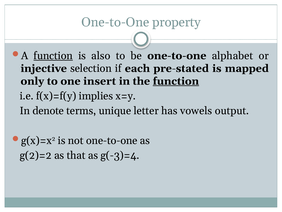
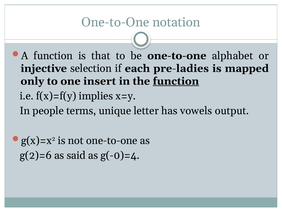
property: property -> notation (176, 22)
function underline: present -> none (53, 56)
also: also -> that (101, 56)
pre-stated: pre-stated -> pre-ladies (181, 68)
denote: denote -> people (48, 111)
g(2)=2: g(2)=2 -> g(2)=6 (36, 155)
that: that -> said (76, 155)
g(-3)=4: g(-3)=4 -> g(-0)=4 (120, 155)
